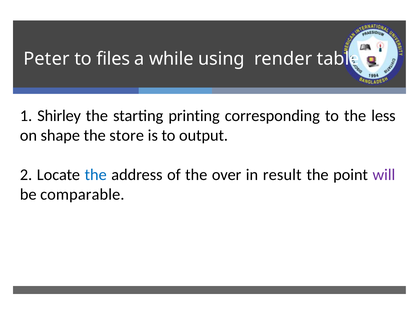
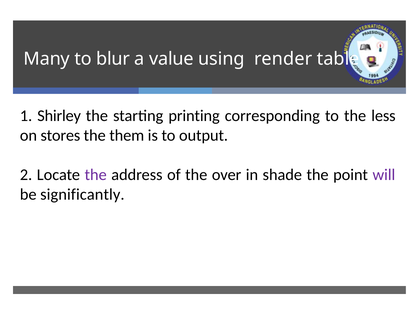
Peter: Peter -> Many (47, 59)
files: files -> blur (113, 59)
while: while -> value (171, 59)
shape: shape -> stores (60, 135)
store: store -> them (127, 135)
the colour: blue -> purple (96, 174)
result: result -> shade (282, 174)
comparable: comparable -> significantly (82, 194)
